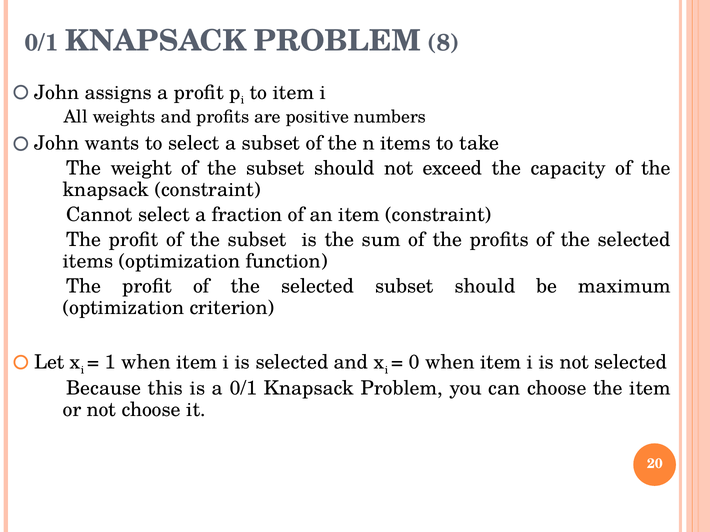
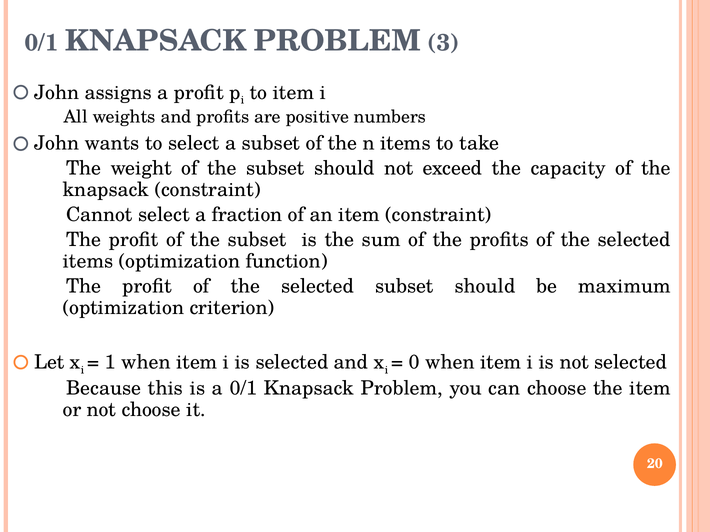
8: 8 -> 3 (443, 43)
